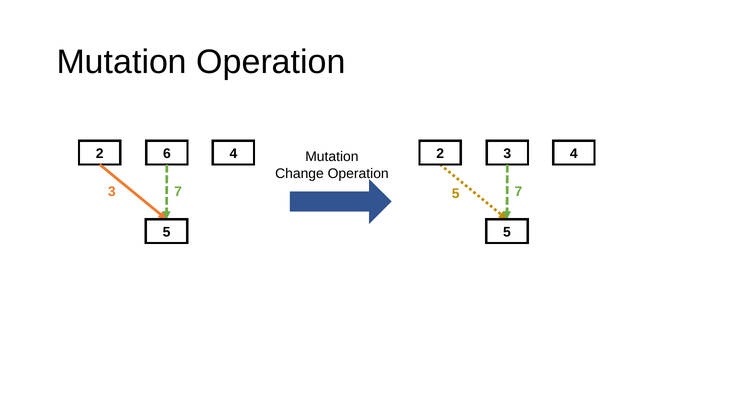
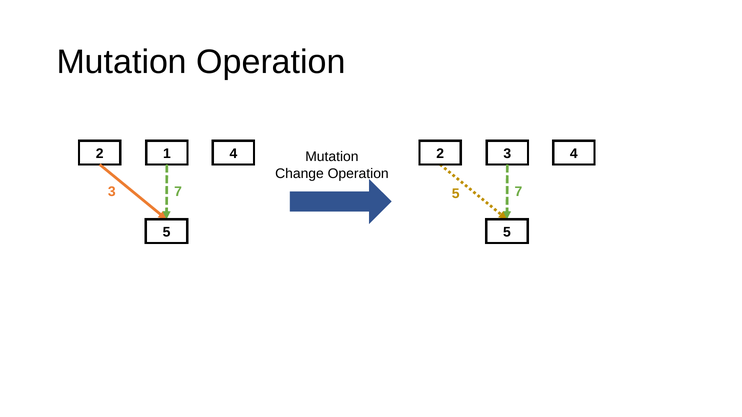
6: 6 -> 1 (167, 154)
